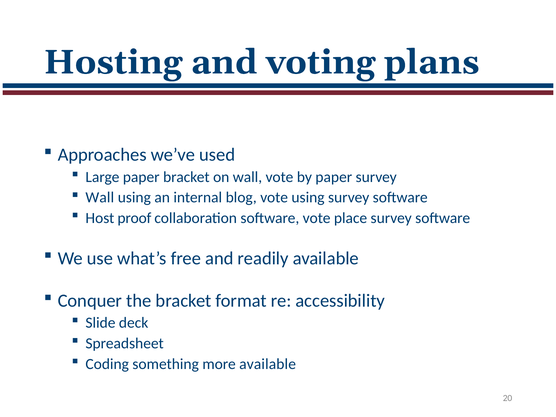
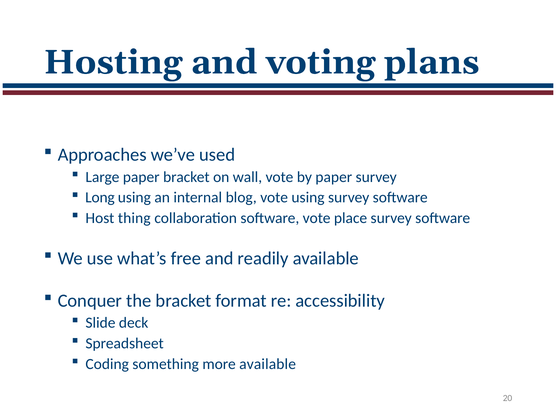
Wall: Wall -> Long (100, 198)
proof: proof -> thing (134, 218)
